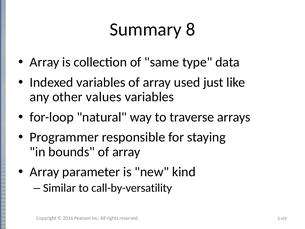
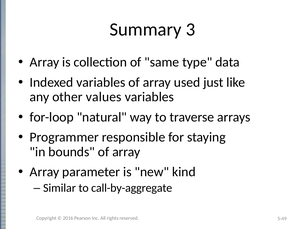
8: 8 -> 3 (191, 30)
call-by-versatility: call-by-versatility -> call-by-aggregate (132, 188)
